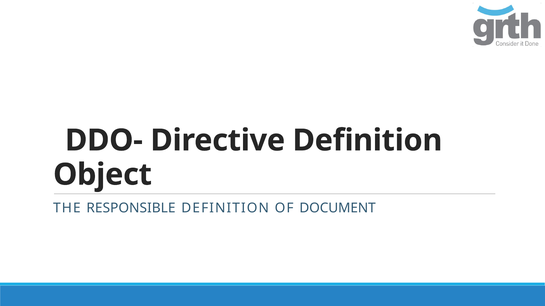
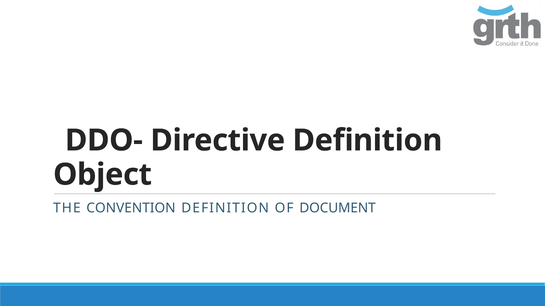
RESPONSIBLE: RESPONSIBLE -> CONVENTION (131, 208)
